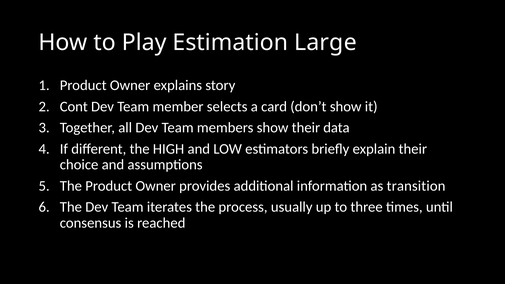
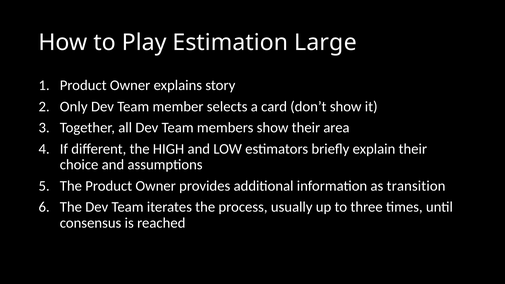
Cont: Cont -> Only (74, 107)
data: data -> area (336, 128)
